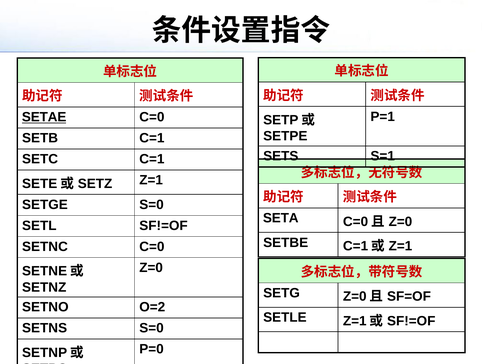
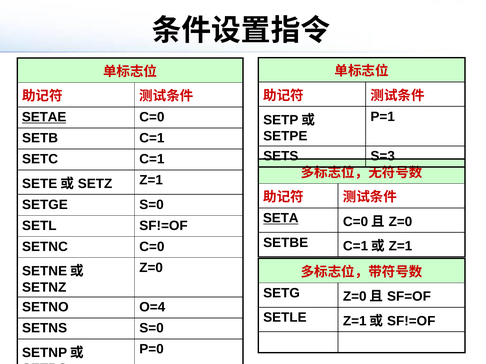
S=1: S=1 -> S=3 (383, 156)
SETA underline: none -> present (281, 218)
O=2: O=2 -> O=4 (152, 308)
